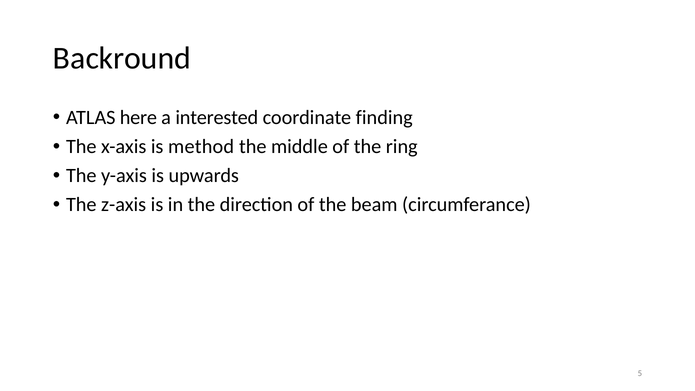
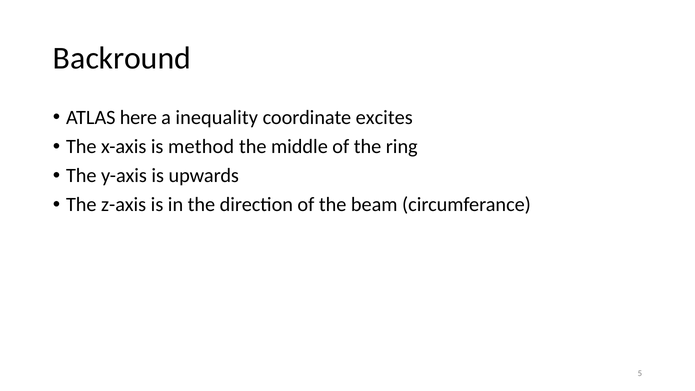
interested: interested -> inequality (217, 117)
finding: finding -> excites (384, 117)
